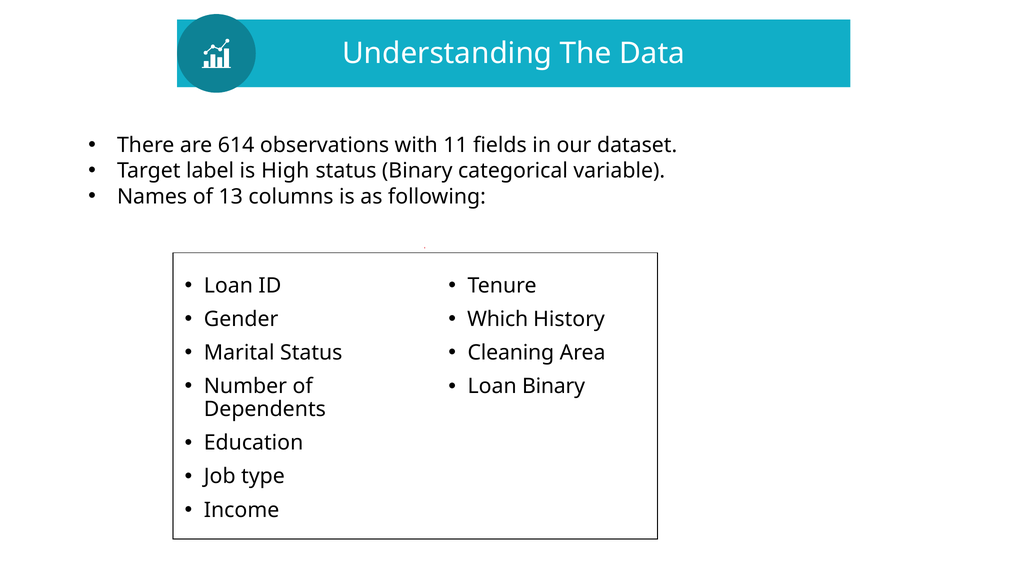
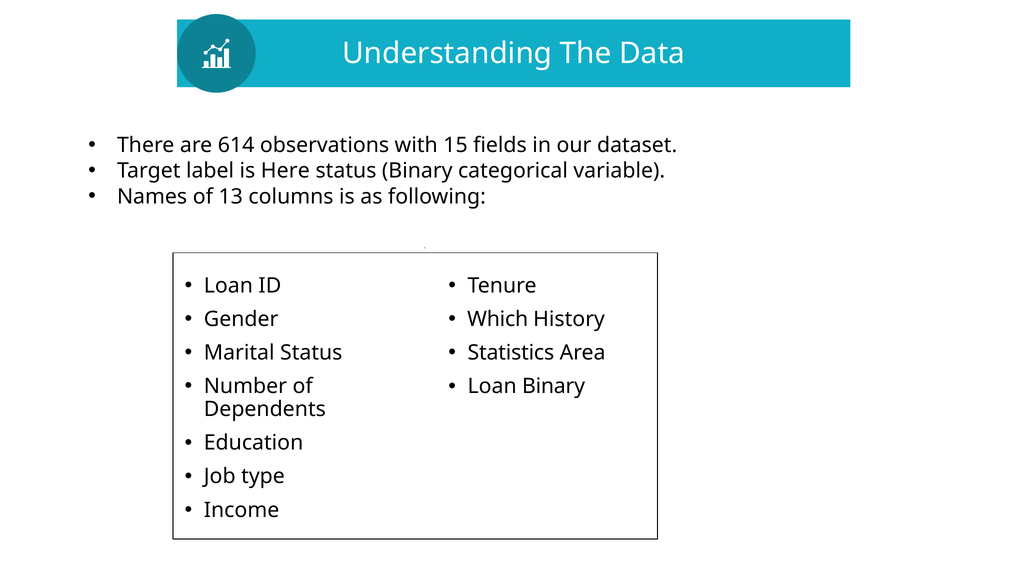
11: 11 -> 15 (456, 146)
High: High -> Here (285, 171)
Cleaning: Cleaning -> Statistics (511, 353)
